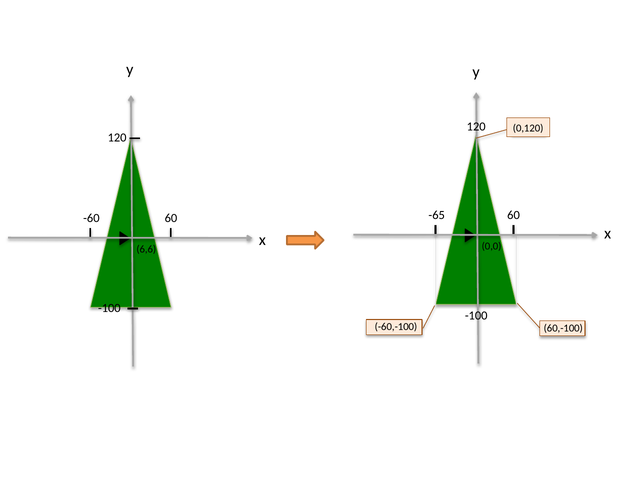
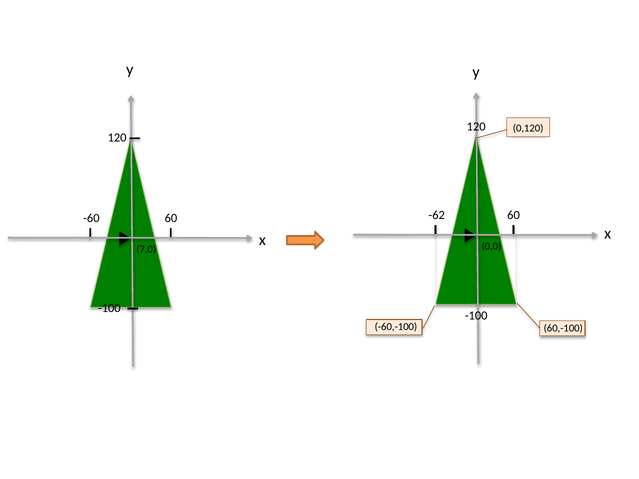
-65: -65 -> -62 (437, 215)
6,6: 6,6 -> 7,0 (146, 249)
